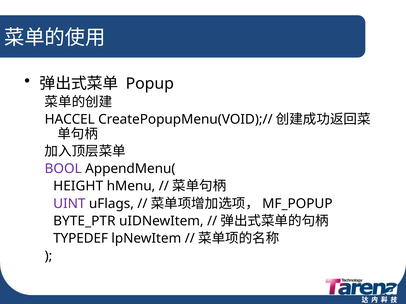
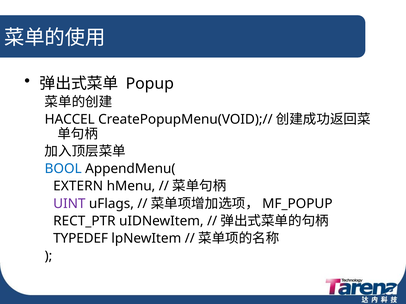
BOOL colour: purple -> blue (63, 169)
HEIGHT: HEIGHT -> EXTERN (78, 186)
BYTE_PTR: BYTE_PTR -> RECT_PTR (84, 221)
